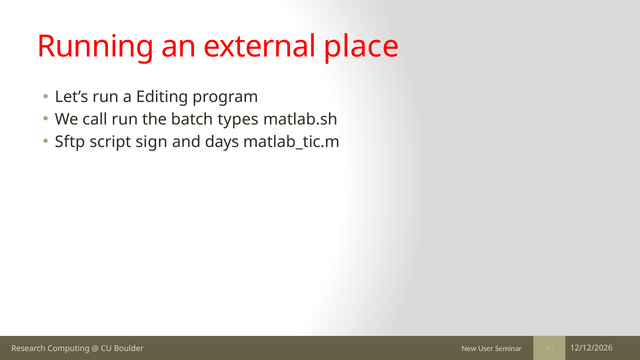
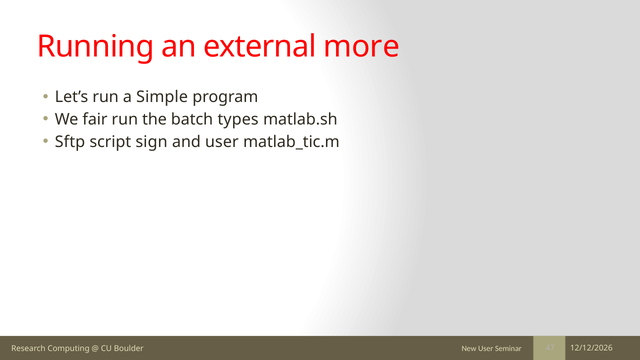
place: place -> more (361, 47)
Editing: Editing -> Simple (162, 97)
call: call -> fair (95, 120)
and days: days -> user (222, 142)
